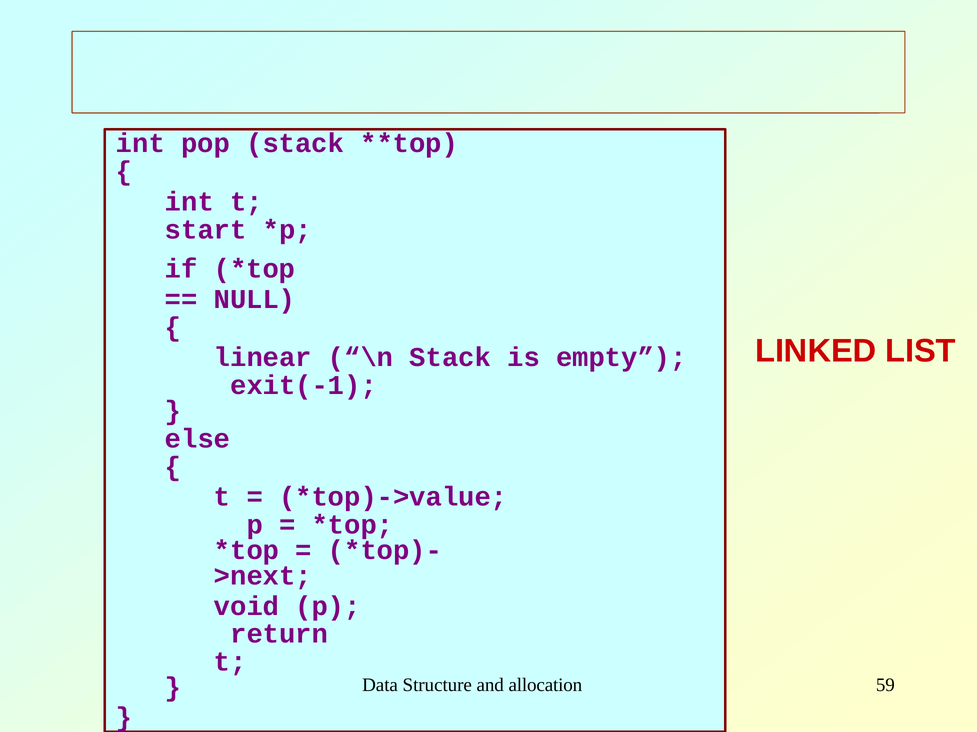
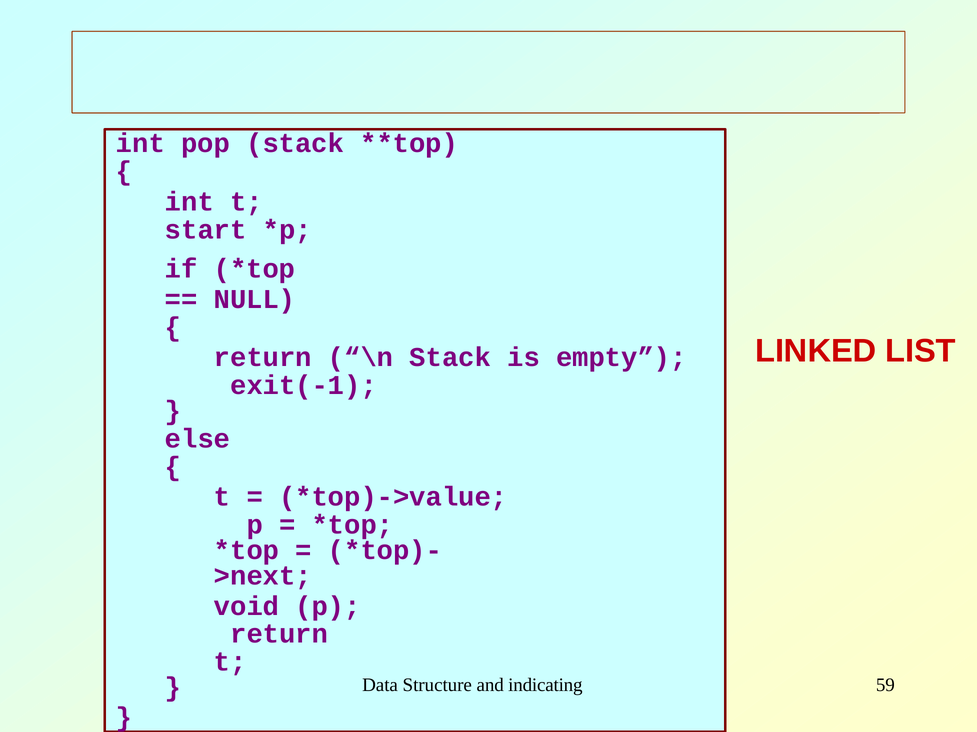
linear: linear -> return (263, 358)
allocation: allocation -> indicating (545, 685)
